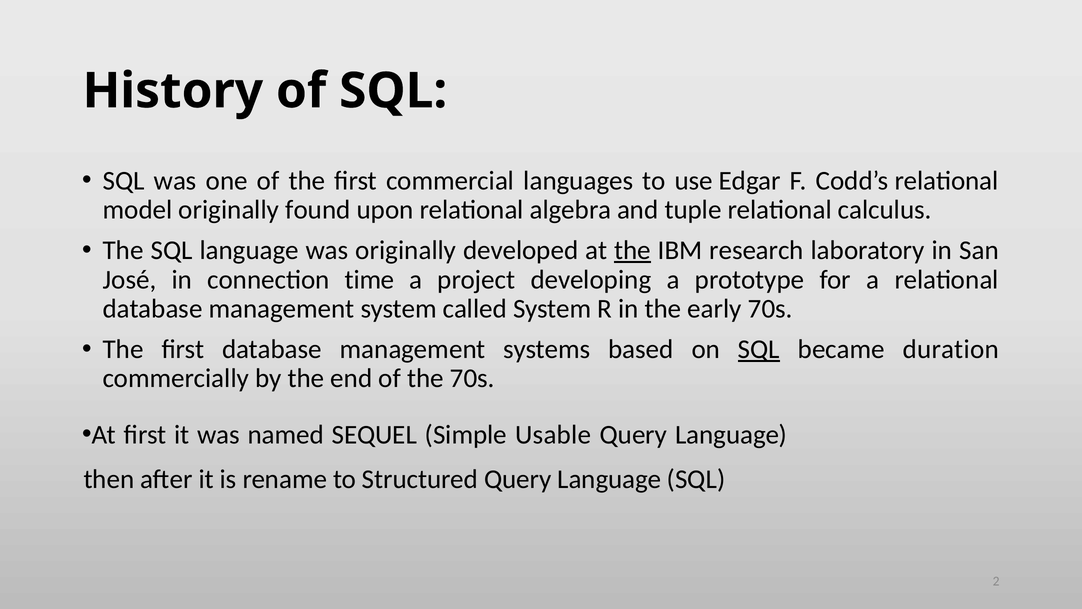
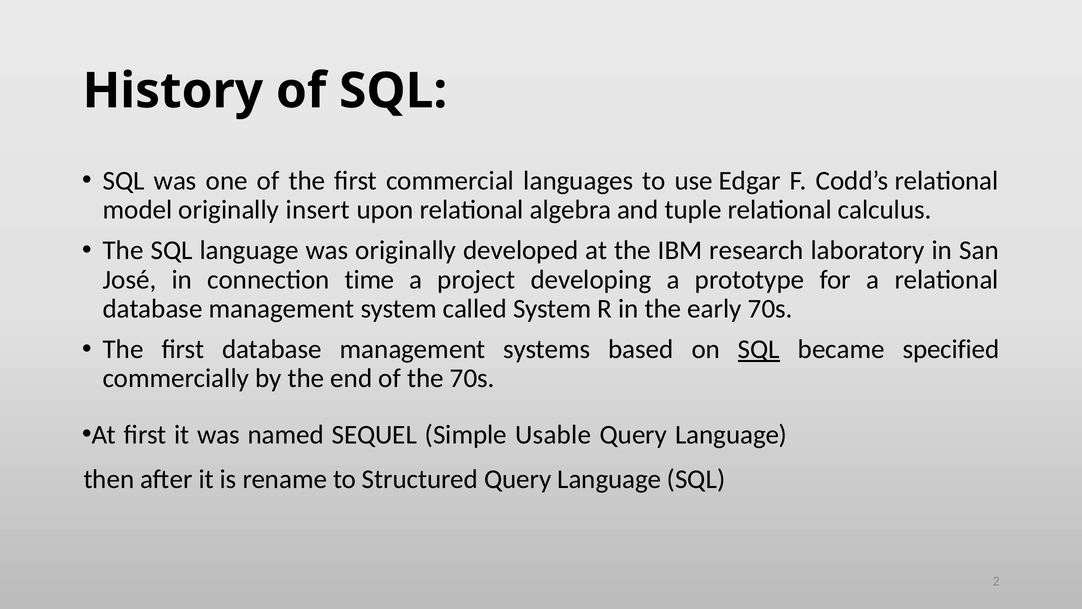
found: found -> insert (318, 210)
the underline: present -> none (632, 250)
duration: duration -> specified (951, 349)
